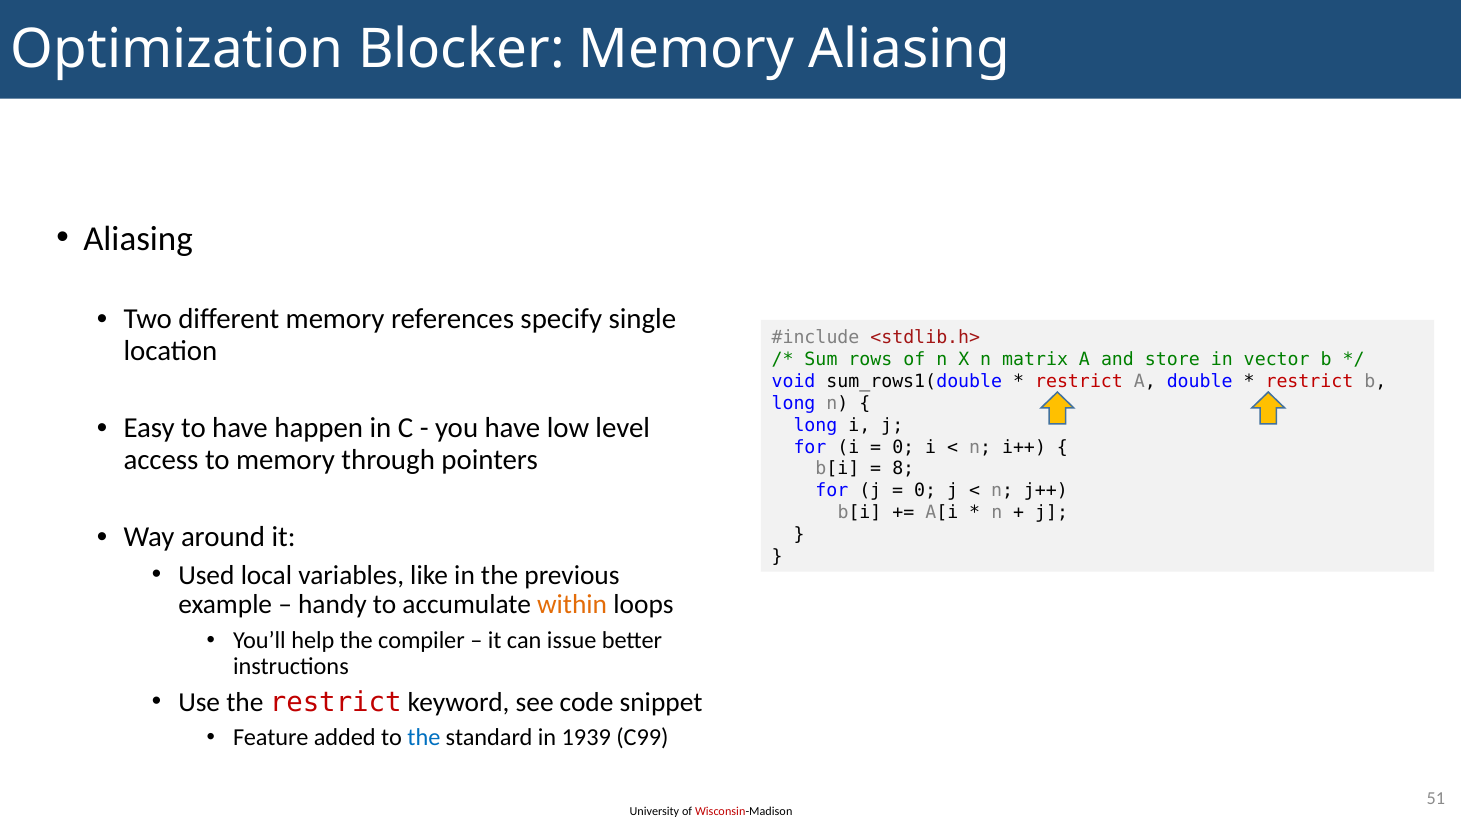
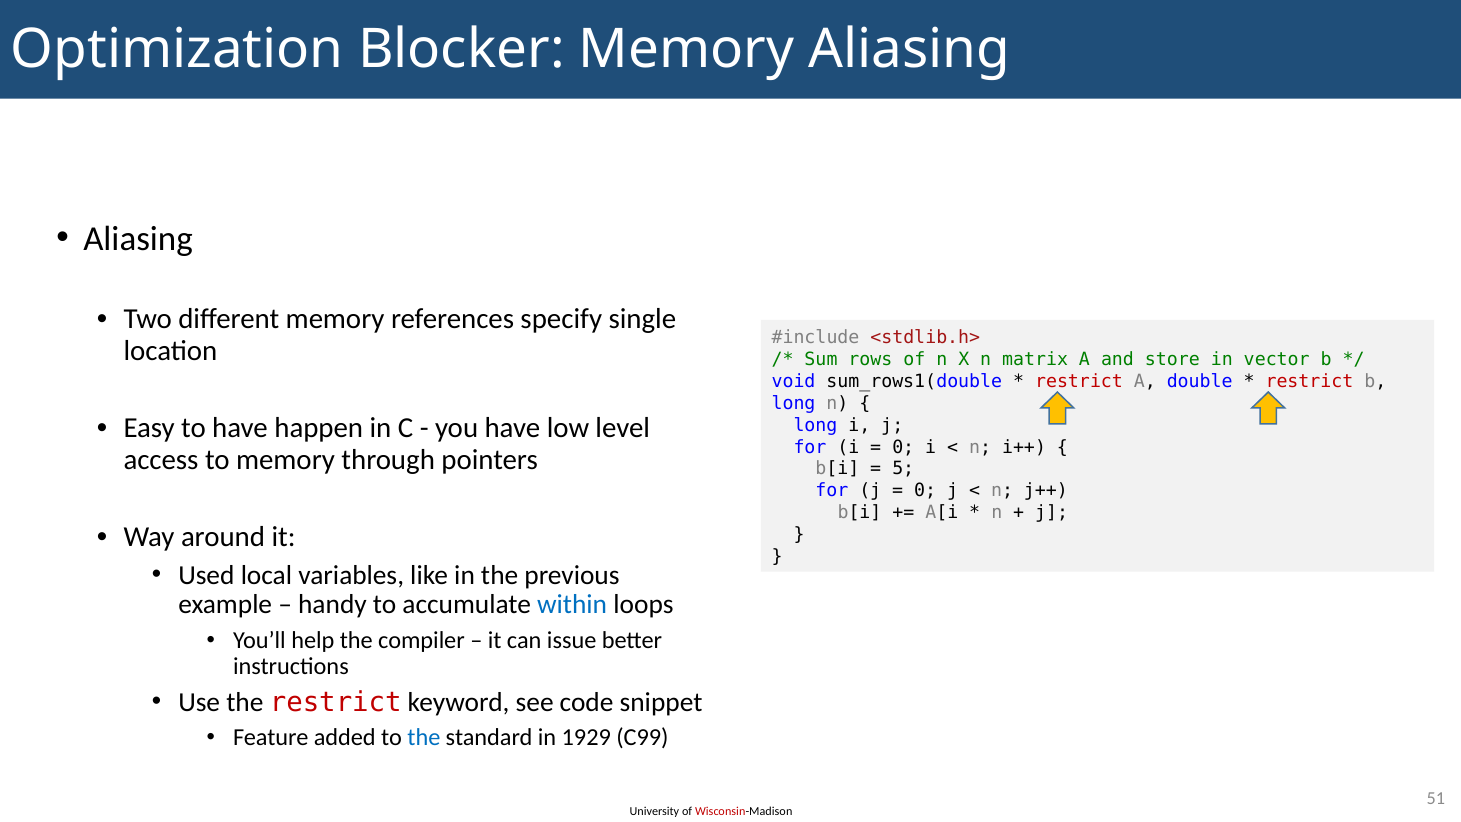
8: 8 -> 5 (903, 469)
within colour: orange -> blue (572, 605)
1939: 1939 -> 1929 (586, 738)
